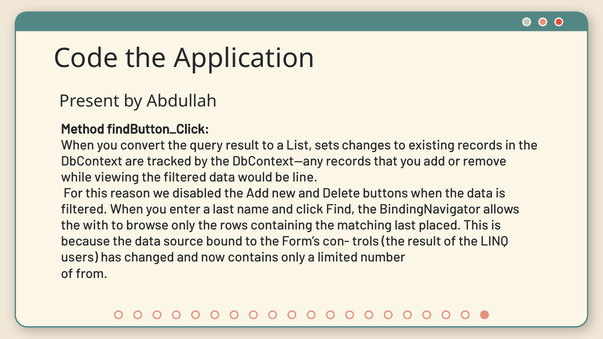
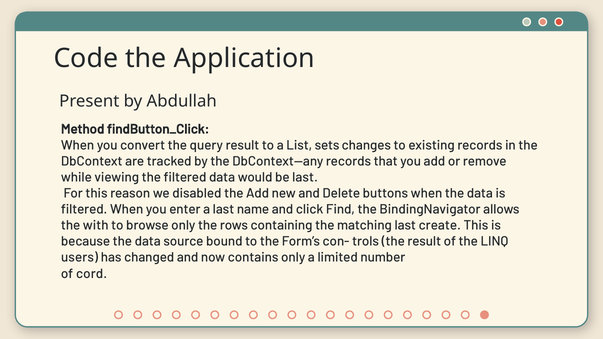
be line: line -> last (305, 177)
placed: placed -> create (440, 226)
from: from -> cord (92, 274)
